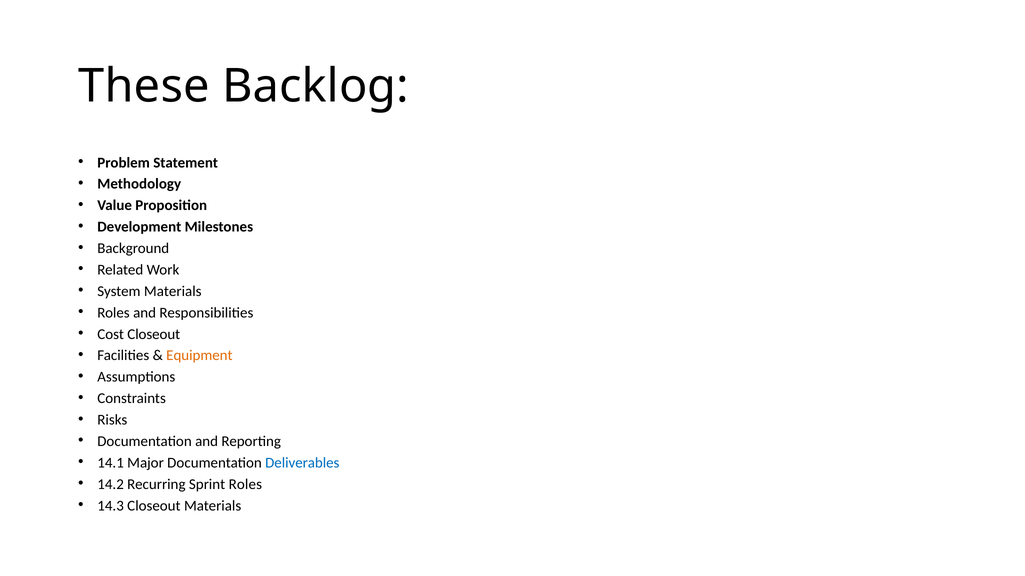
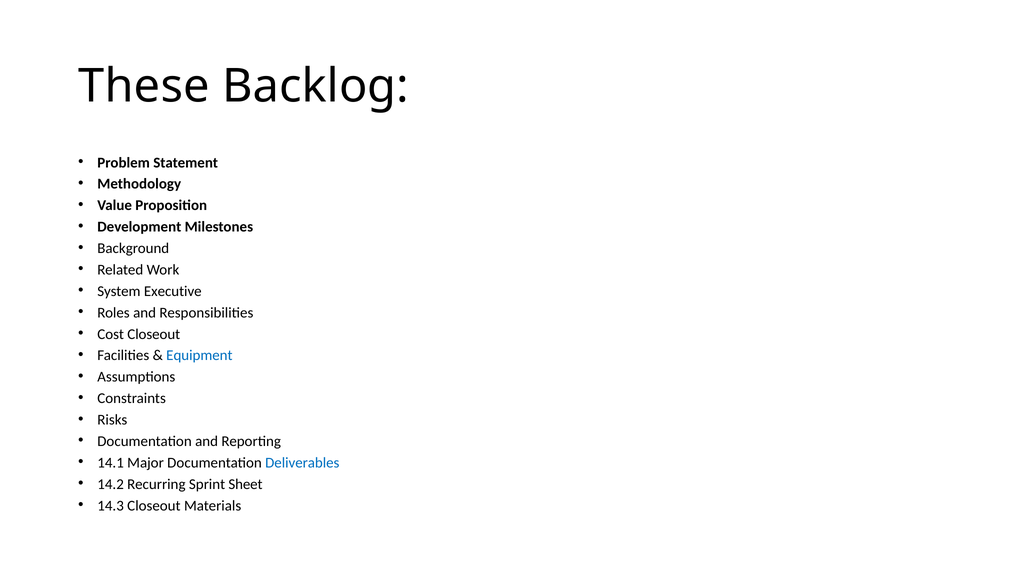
System Materials: Materials -> Executive (173, 291)
Equipment colour: orange -> blue (199, 356)
Sprint Roles: Roles -> Sheet (245, 485)
